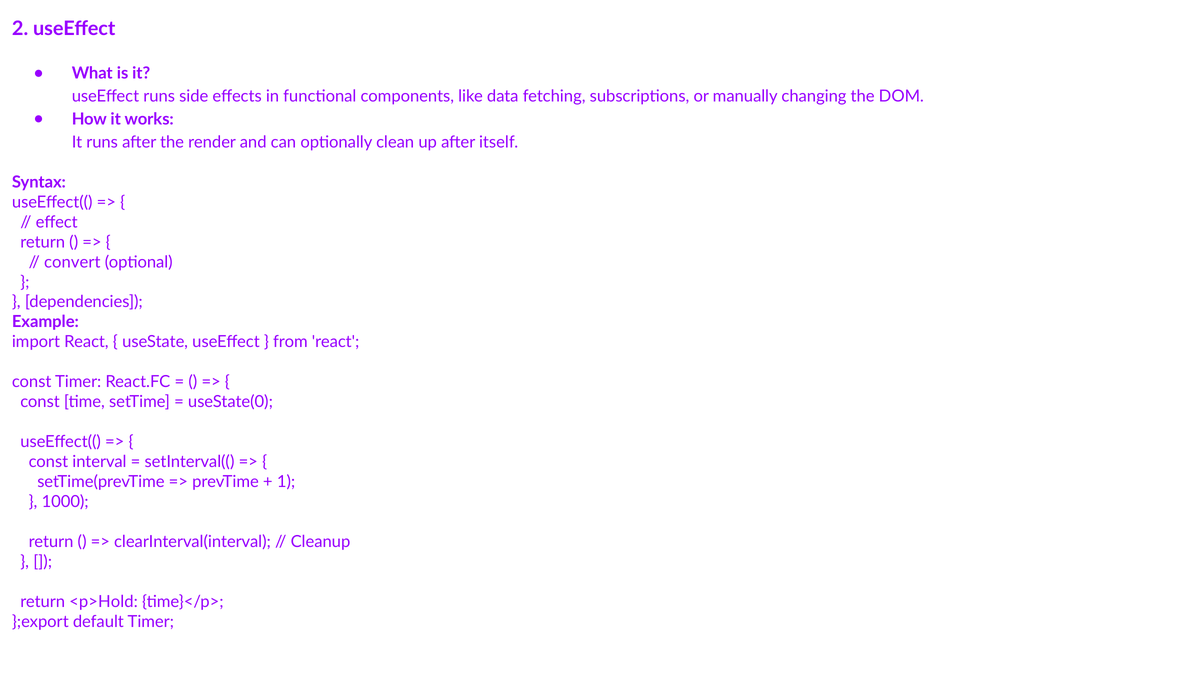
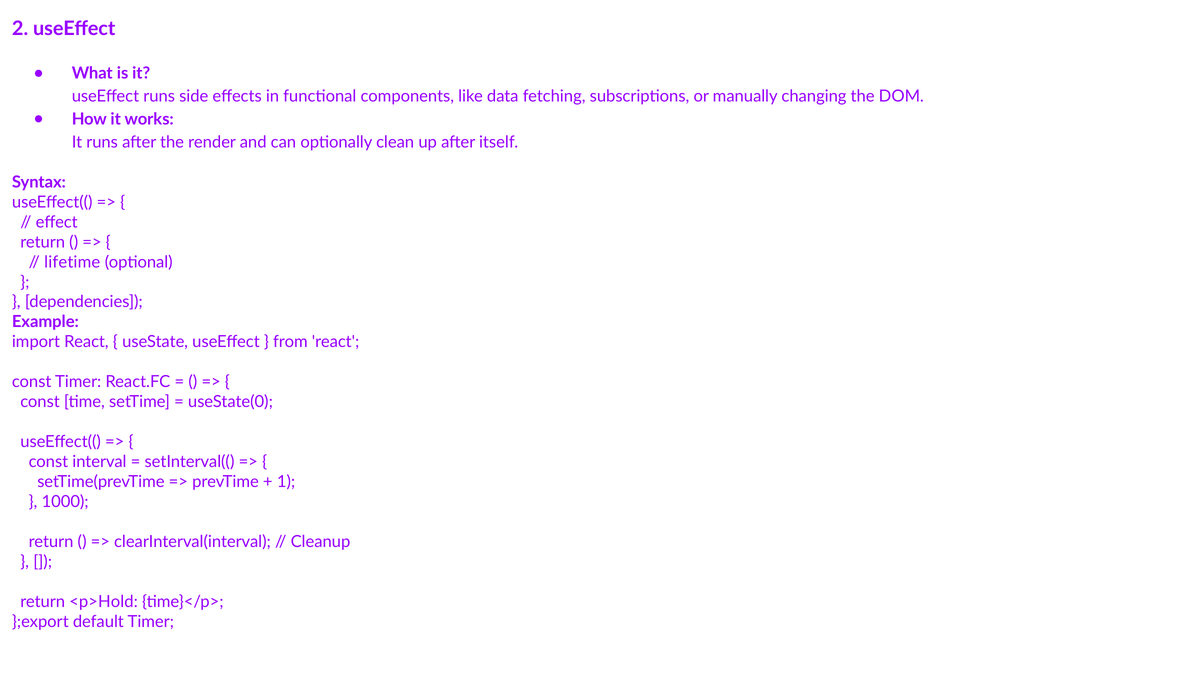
convert: convert -> lifetime (72, 262)
